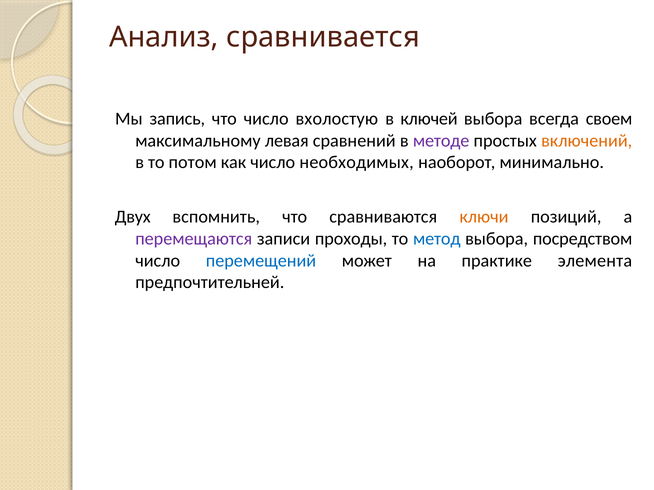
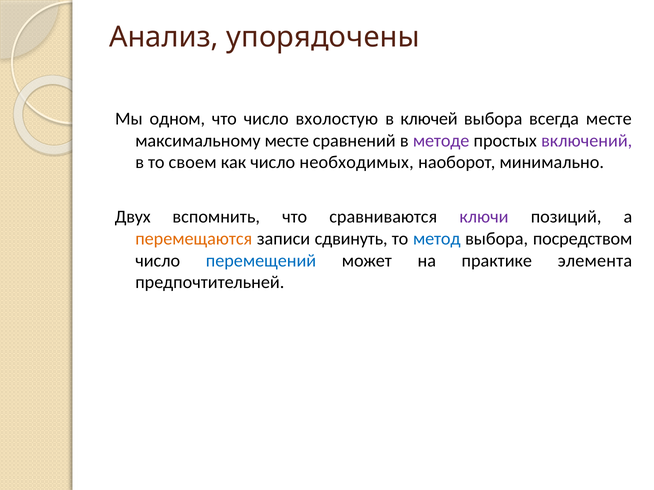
сравнивается: сравнивается -> упорядочены (323, 37)
запись: запись -> одном (177, 119)
всегда своем: своем -> месте (609, 119)
максимальному левая: левая -> месте (287, 141)
включений colour: orange -> purple (587, 141)
потом: потом -> своем (193, 163)
ключи colour: orange -> purple (484, 217)
перемещаются colour: purple -> orange (194, 239)
проходы: проходы -> сдвинуть (351, 239)
